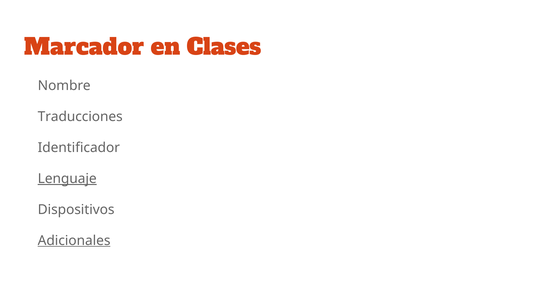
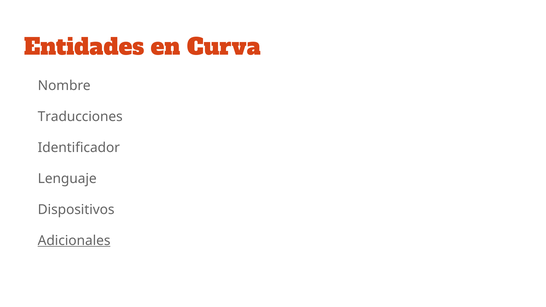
Marcador: Marcador -> Entidades (84, 47)
Clases: Clases -> Curva (224, 47)
Lenguaje underline: present -> none (67, 179)
